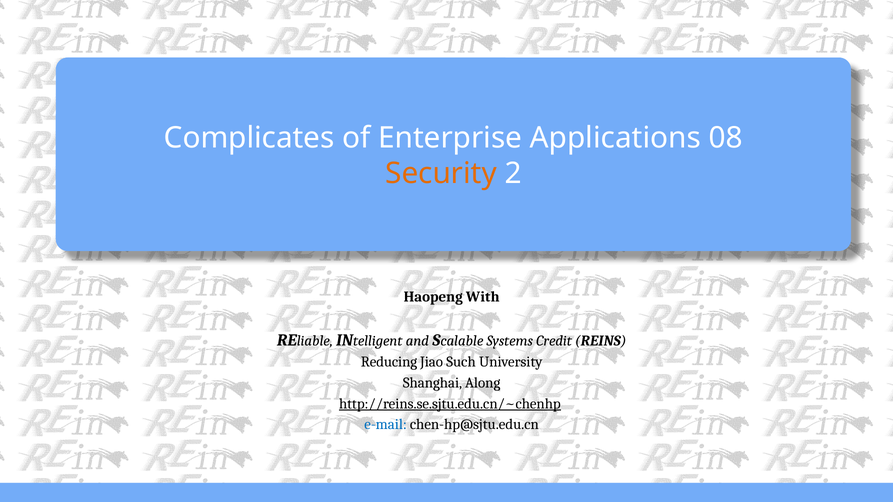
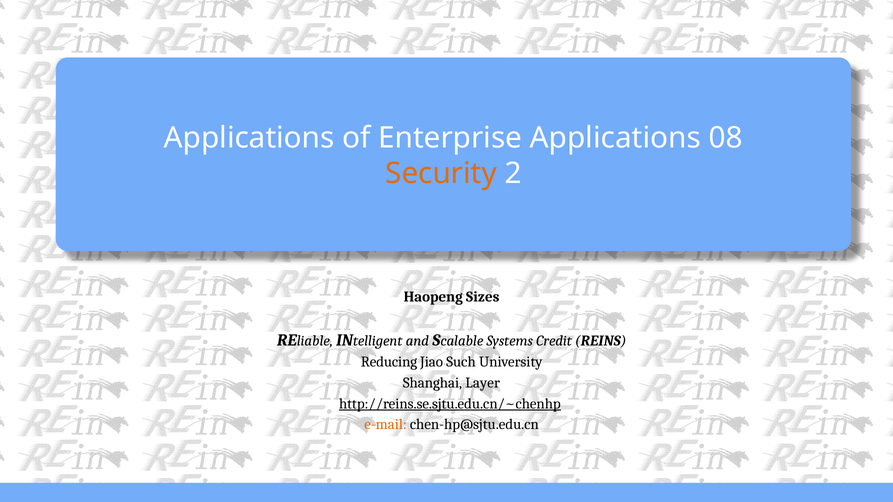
Complicates: Complicates -> Applications (249, 138)
With: With -> Sizes (483, 297)
Along: Along -> Layer (483, 383)
e-mail colour: blue -> orange (386, 425)
